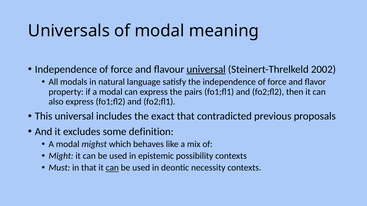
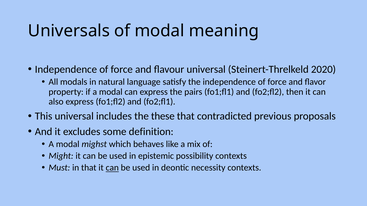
universal underline: present -> none (206, 69)
2002: 2002 -> 2020 (323, 69)
exact: exact -> these (163, 116)
